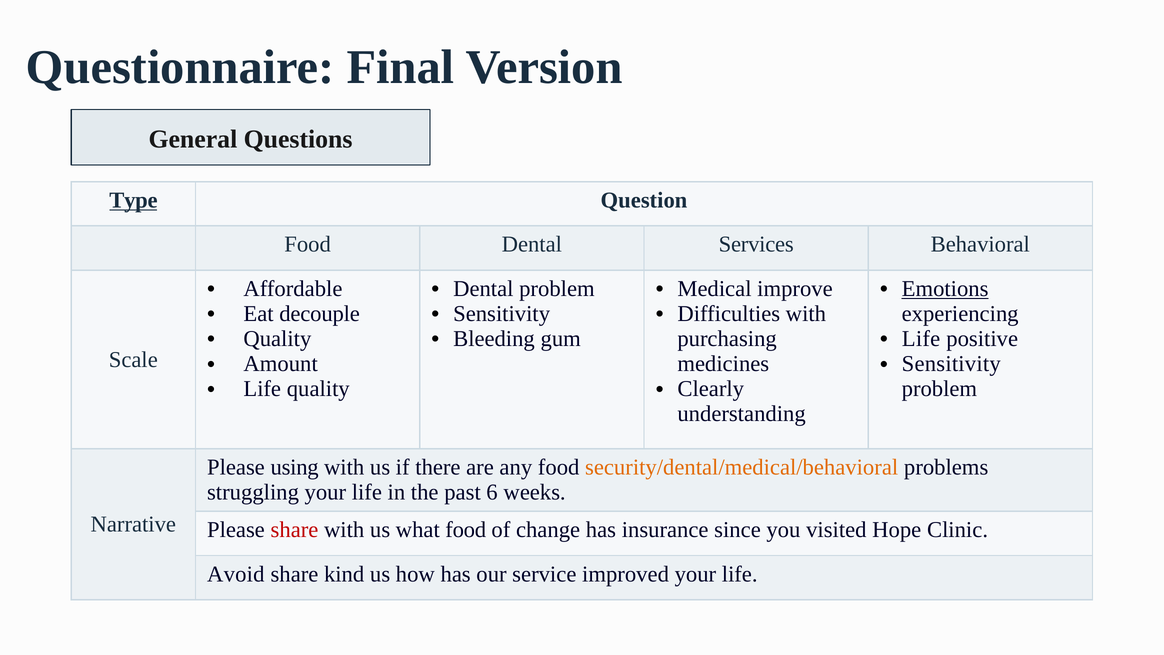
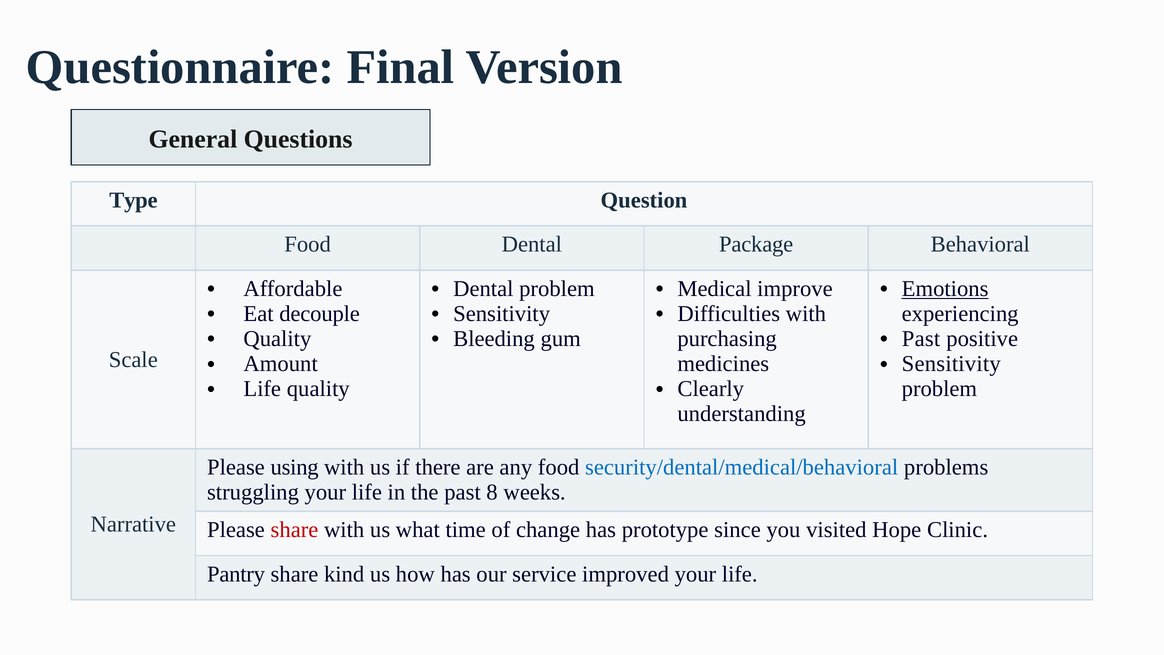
Type underline: present -> none (133, 200)
Services: Services -> Package (756, 244)
Life: Life -> Past (921, 339)
security/dental/medical/behavioral colour: orange -> blue (742, 467)
6: 6 -> 8 (492, 492)
what food: food -> time (466, 530)
insurance: insurance -> prototype (665, 530)
Avoid: Avoid -> Pantry (236, 574)
